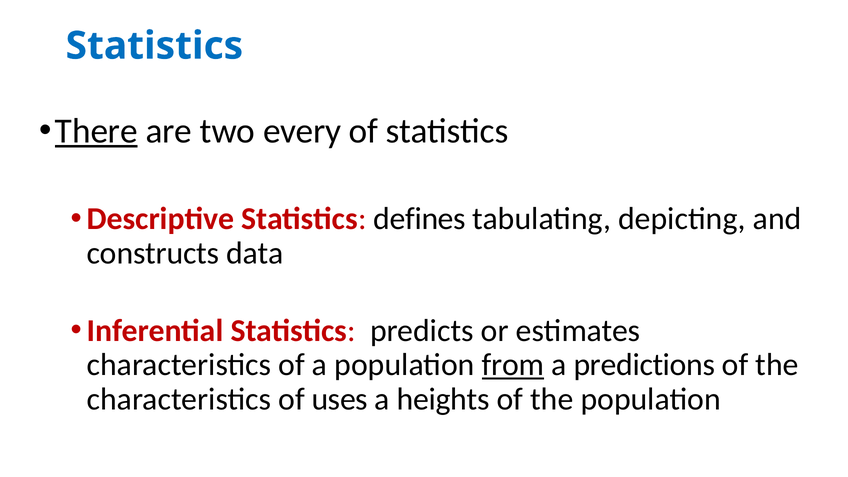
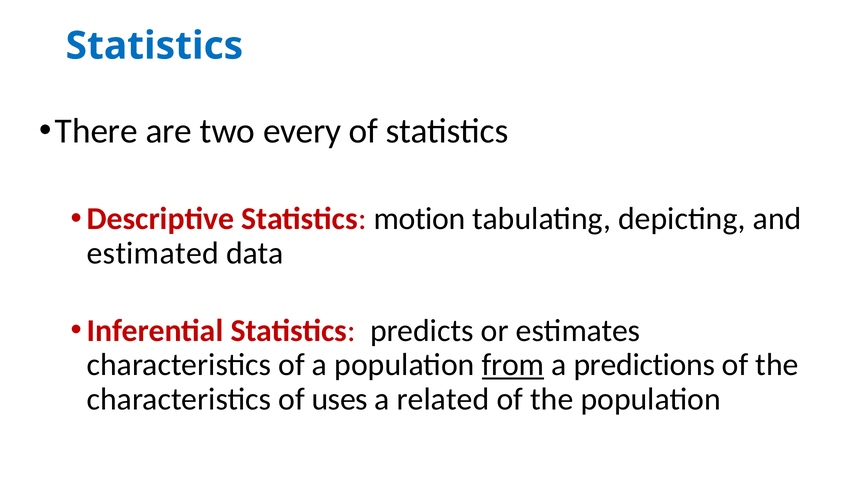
There underline: present -> none (96, 131)
defines: defines -> motion (420, 219)
constructs: constructs -> estimated (153, 253)
heights: heights -> related (443, 399)
